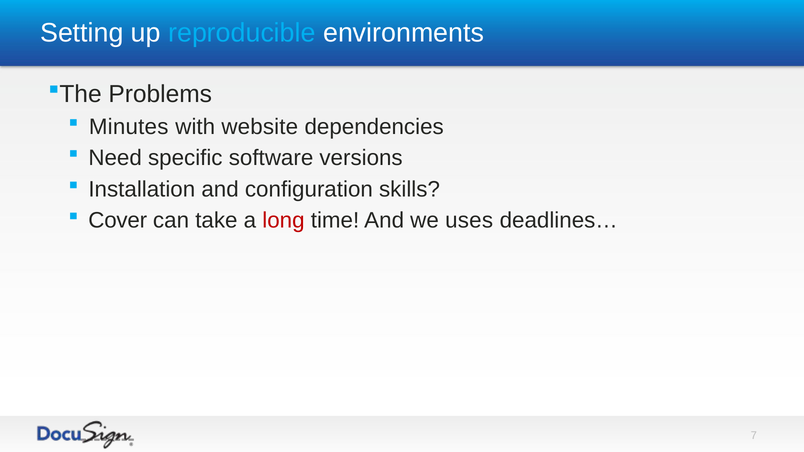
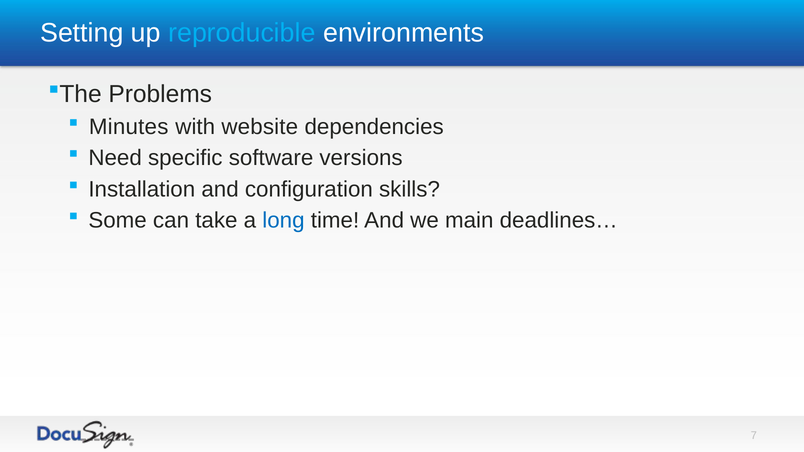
Cover: Cover -> Some (118, 221)
long colour: red -> blue (283, 221)
uses: uses -> main (469, 221)
